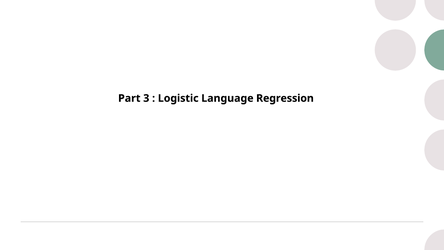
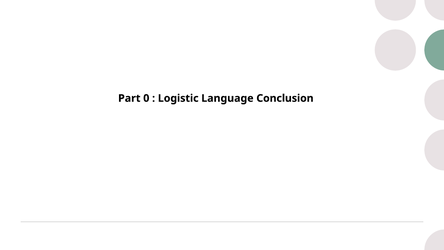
3: 3 -> 0 (146, 98)
Regression: Regression -> Conclusion (285, 98)
